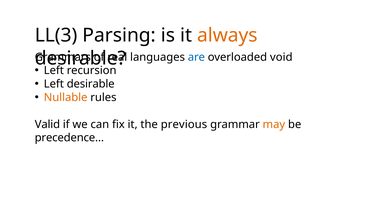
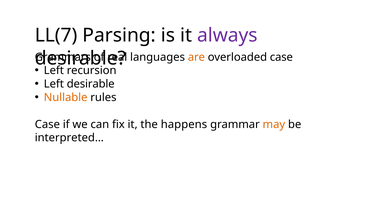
LL(3: LL(3 -> LL(7 (56, 35)
always colour: orange -> purple (227, 35)
are colour: blue -> orange (196, 57)
overloaded void: void -> case (281, 57)
Valid: Valid -> Case (47, 125)
previous: previous -> happens (184, 125)
precedence…: precedence… -> interpreted… (69, 138)
